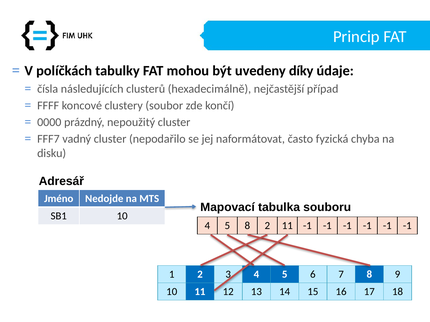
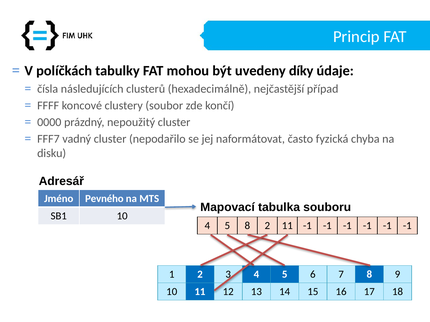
Nedojde: Nedojde -> Pevného (104, 199)
